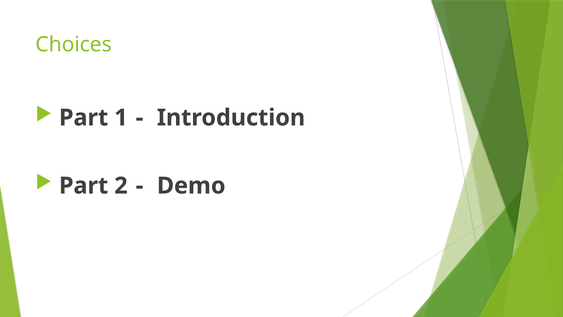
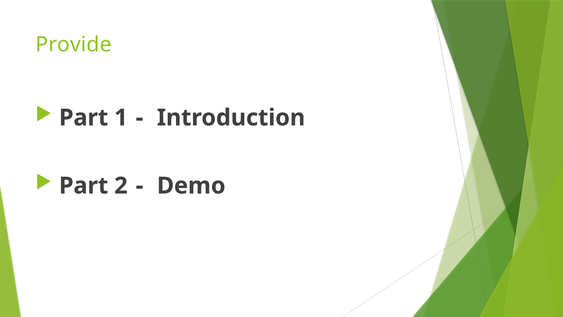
Choices: Choices -> Provide (74, 44)
